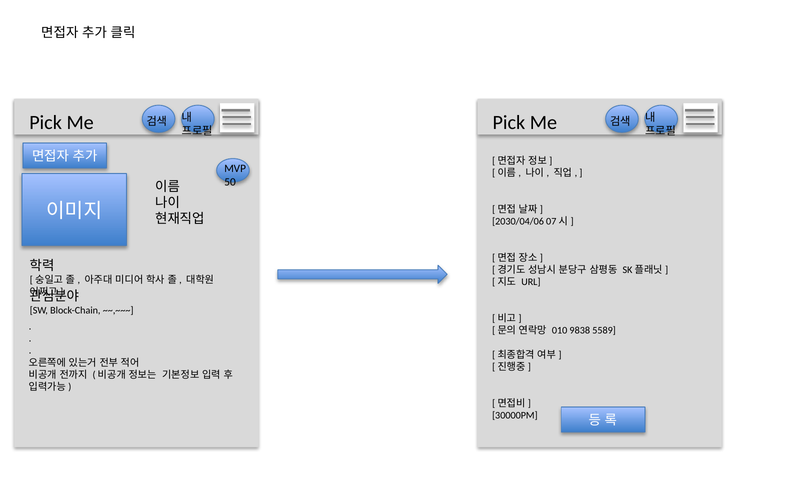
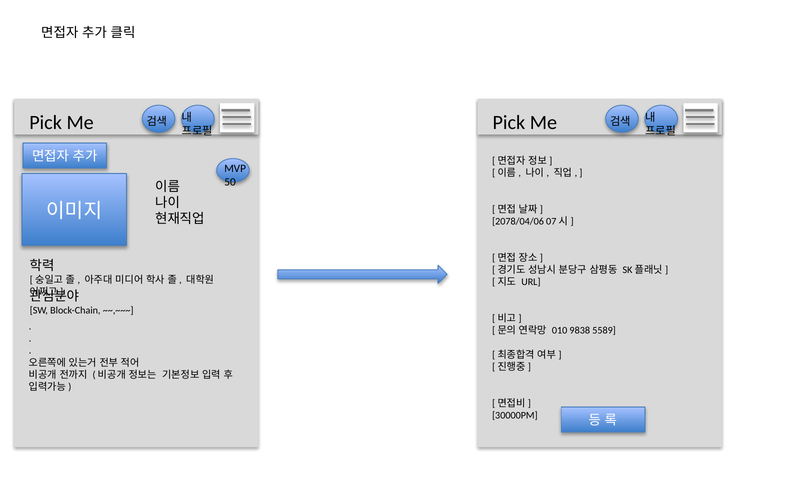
2030/04/06: 2030/04/06 -> 2078/04/06 (518, 222)
